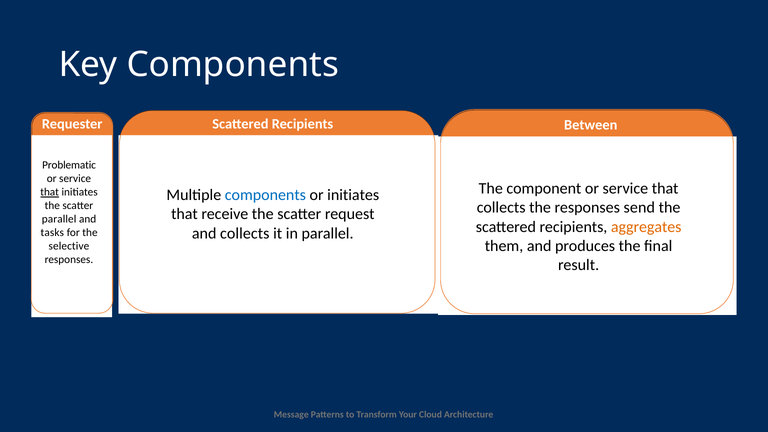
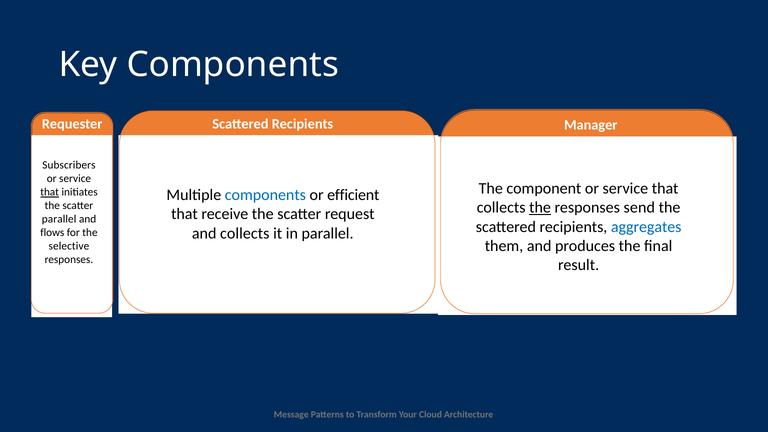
Between: Between -> Manager (591, 125)
Problematic: Problematic -> Subscribers (69, 165)
or initiates: initiates -> efficient (353, 195)
the underline: none -> present (540, 208)
aggregates colour: orange -> blue (646, 227)
tasks: tasks -> flows (52, 233)
